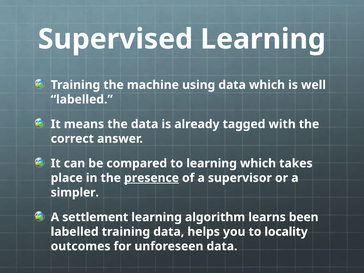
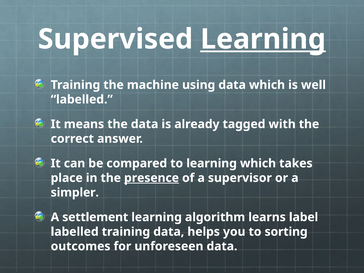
Learning underline: none -> present (263, 39)
been: been -> label (304, 217)
locality: locality -> sorting (286, 232)
